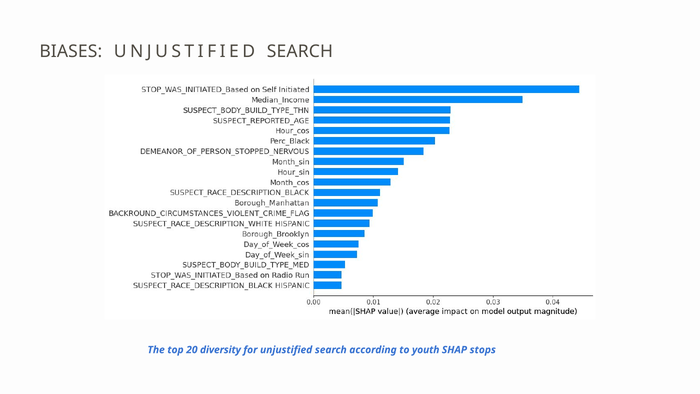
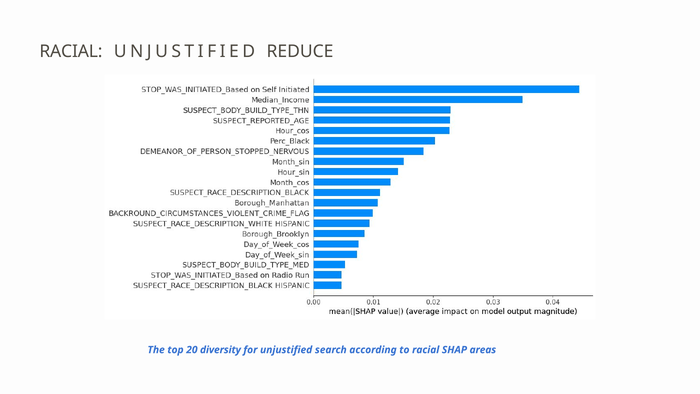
BIASES: BIASES -> RACIAL (71, 52)
SEARCH: SEARCH -> REDUCE (300, 52)
to youth: youth -> racial (426, 350)
stops: stops -> areas (483, 350)
